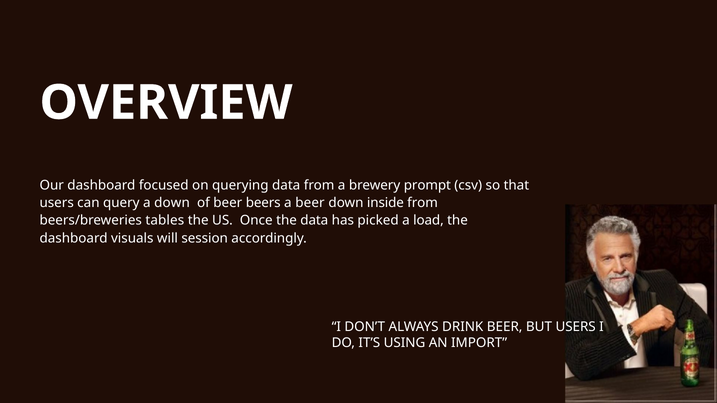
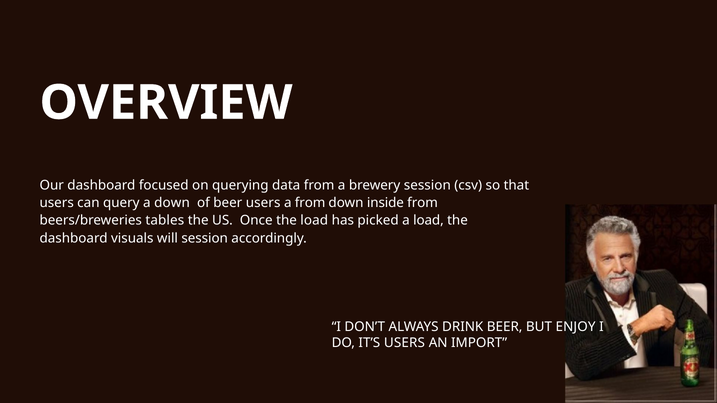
brewery prompt: prompt -> session (427, 185)
beer beers: beers -> users (263, 203)
a beer: beer -> from (310, 203)
the data: data -> load (314, 221)
BUT USERS: USERS -> ENJOY (576, 327)
IT’S USING: USING -> USERS (404, 343)
